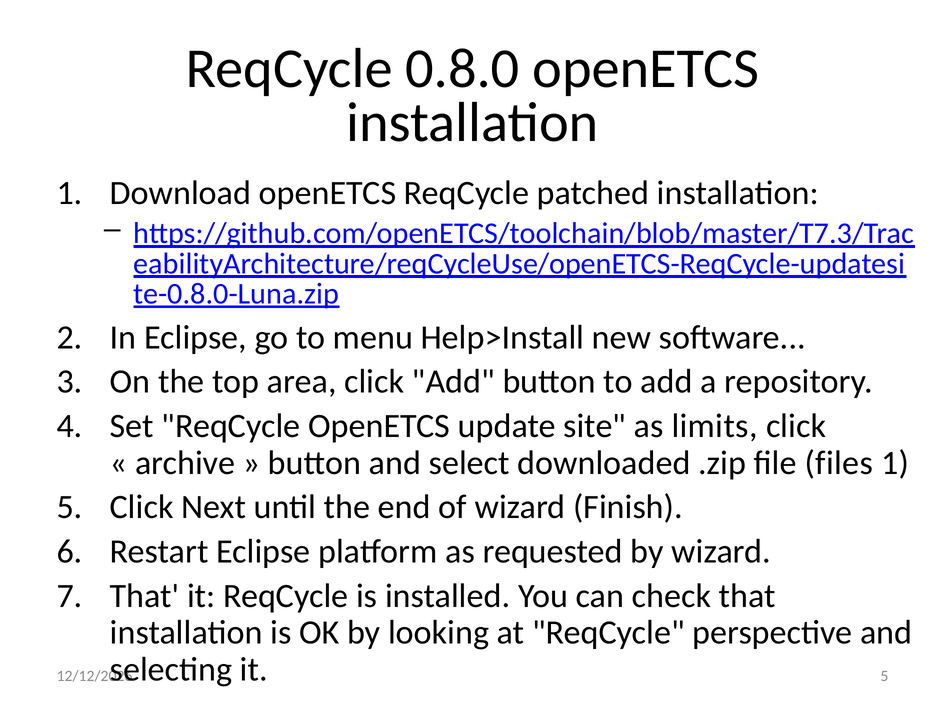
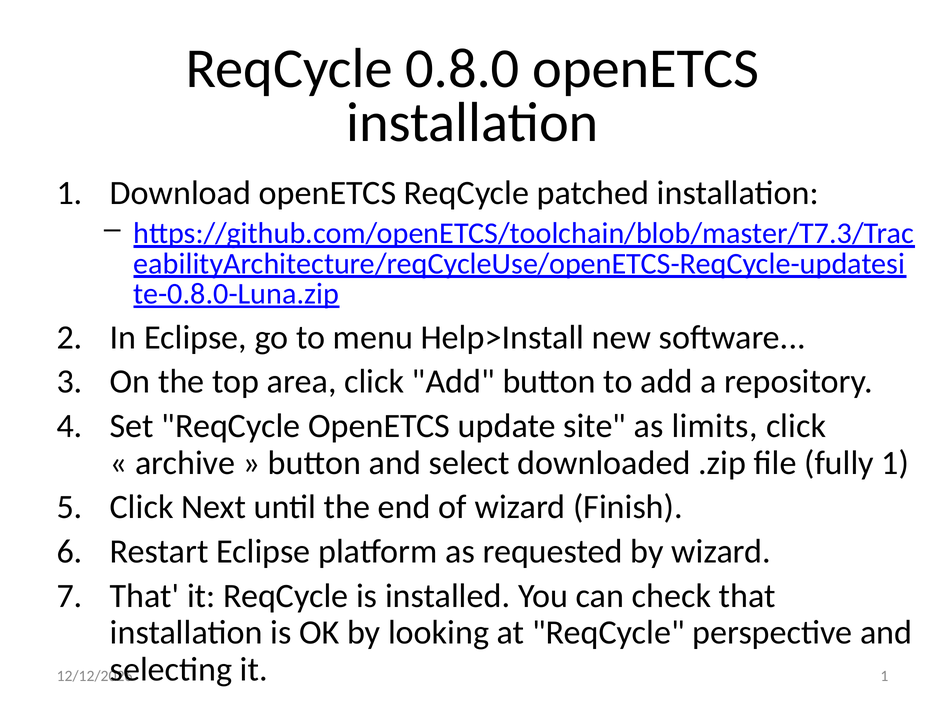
files: files -> fully (839, 463)
5: 5 -> 1 (884, 677)
